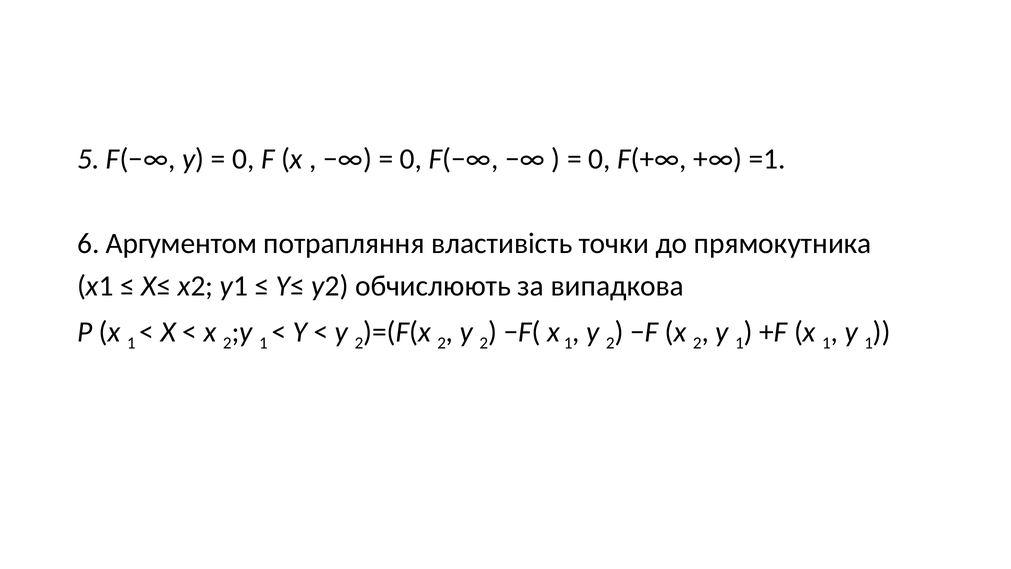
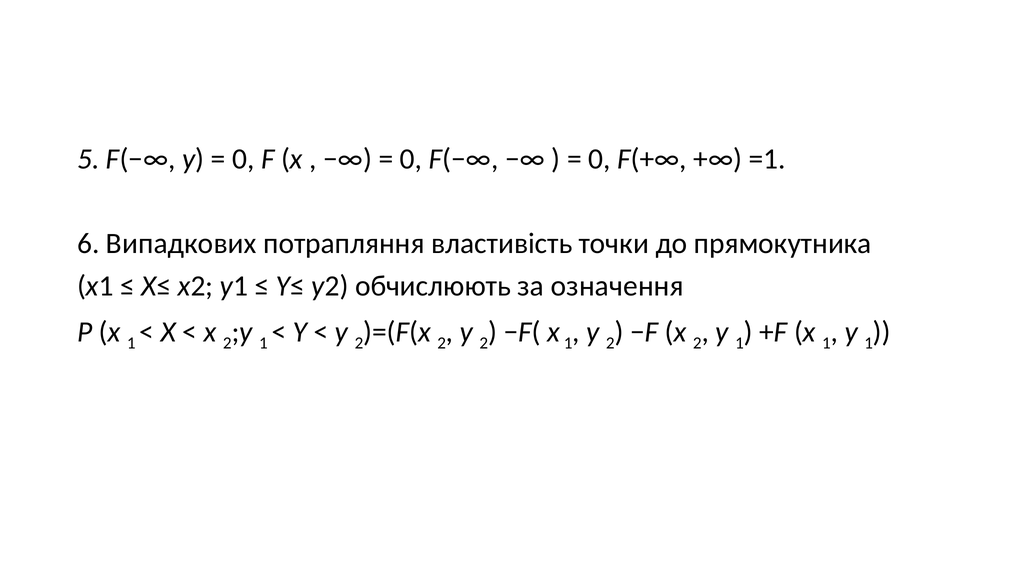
Аргументом: Аргументом -> Випадкових (181, 243)
випадкова: випадкова -> означення (617, 286)
